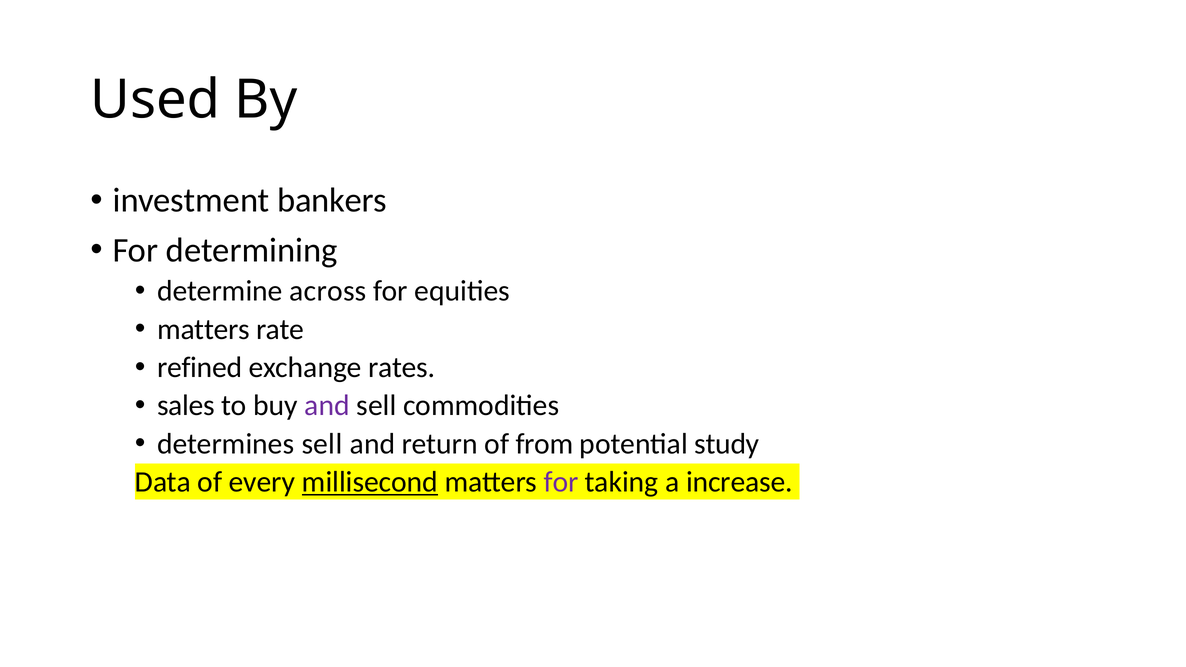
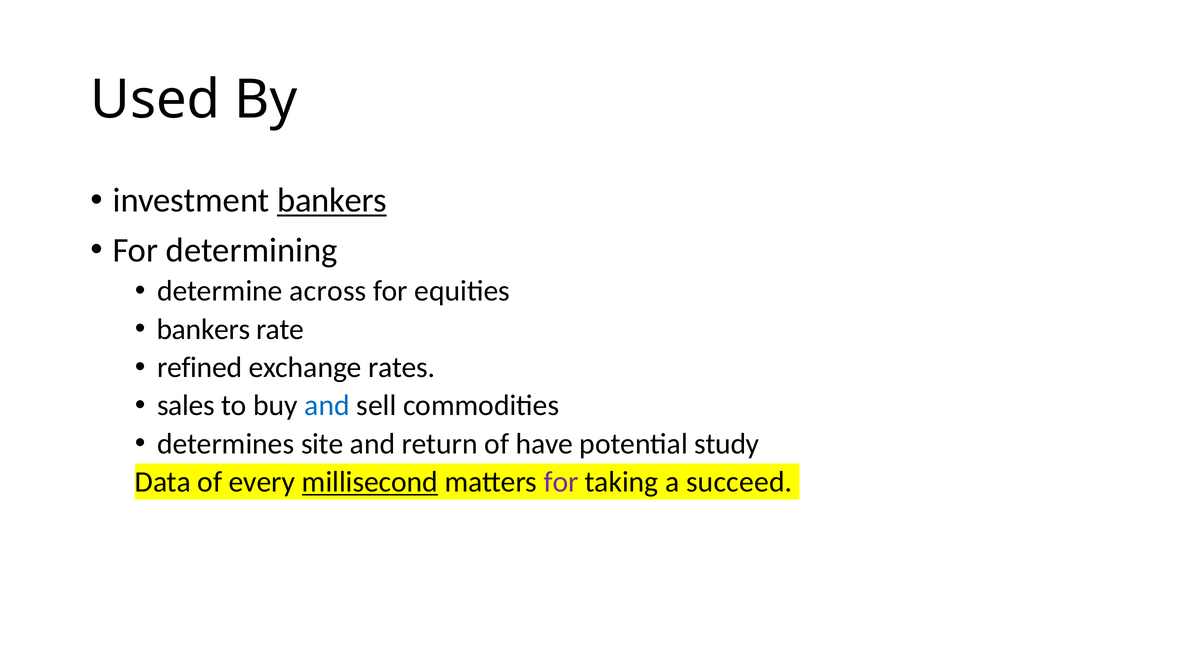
bankers underline: none -> present (332, 201)
matters: matters -> bankers (203, 329)
and colour: purple -> blue (327, 406)
determines sell: sell -> site (322, 444)
from: from -> have (544, 444)
increase: increase -> succeed (739, 482)
